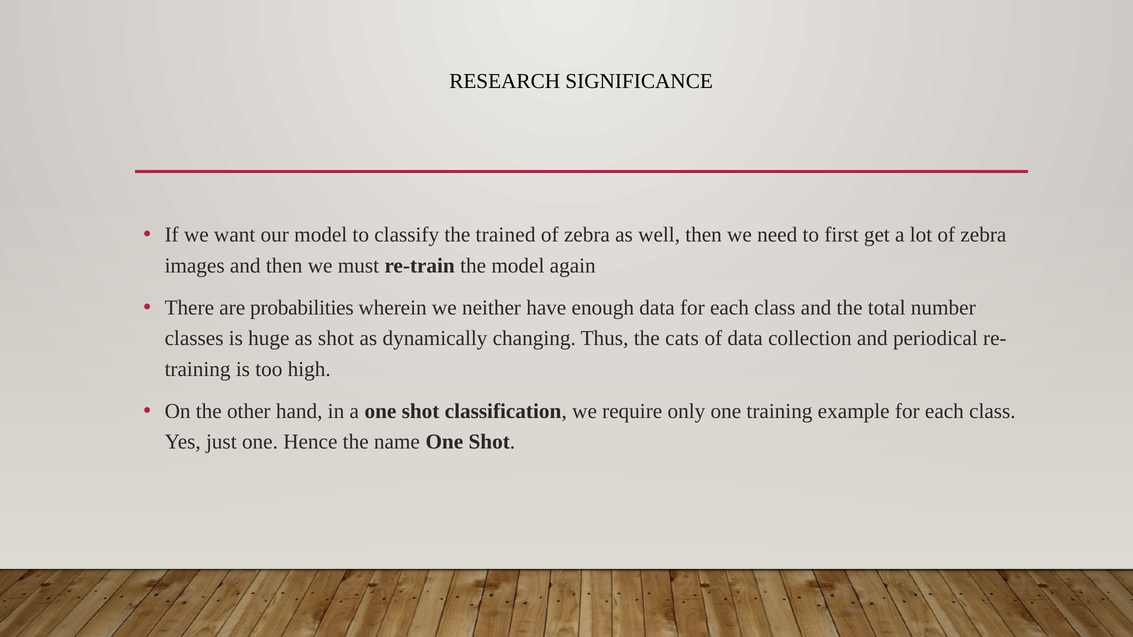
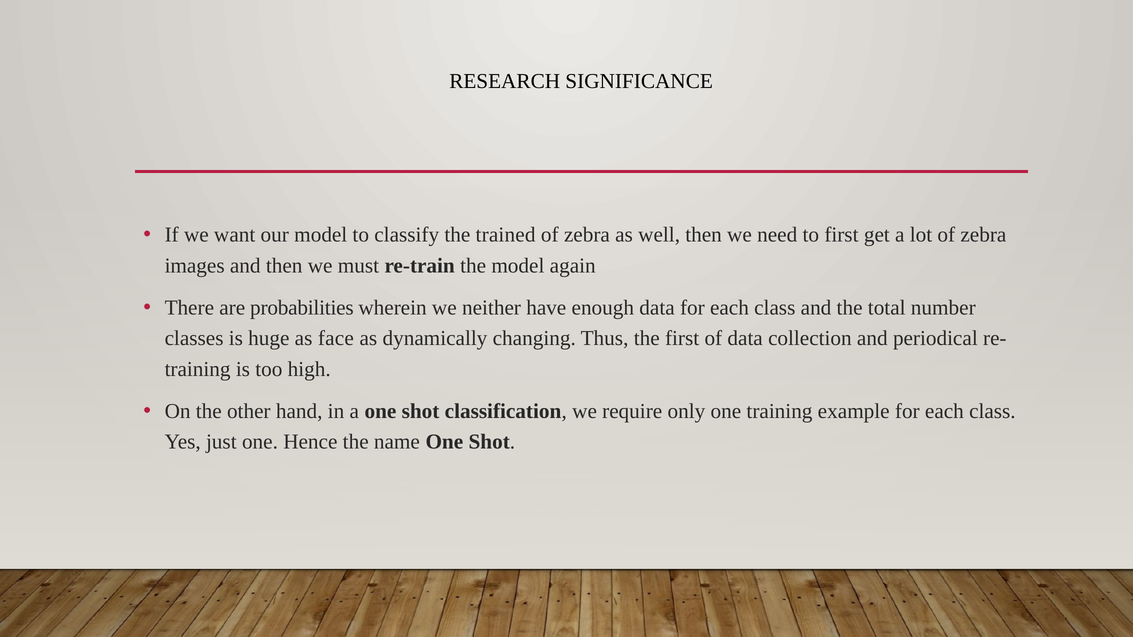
as shot: shot -> face (336, 339)
the cats: cats -> first (682, 339)
